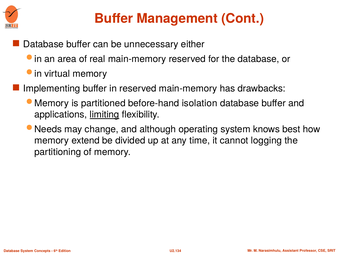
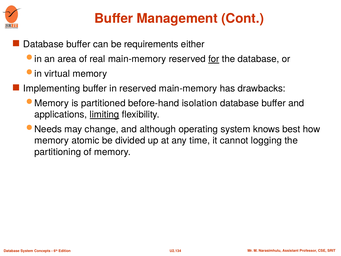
unnecessary: unnecessary -> requirements (151, 44)
for underline: none -> present (214, 59)
extend: extend -> atomic (85, 140)
